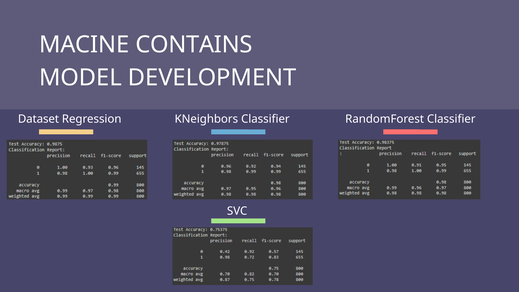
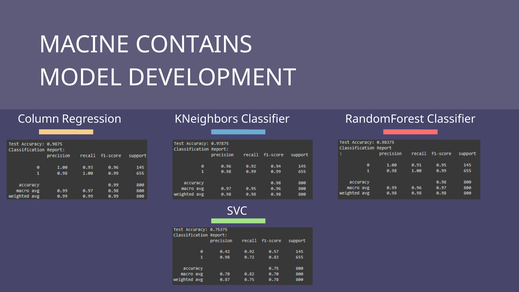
Dataset: Dataset -> Column (38, 119)
